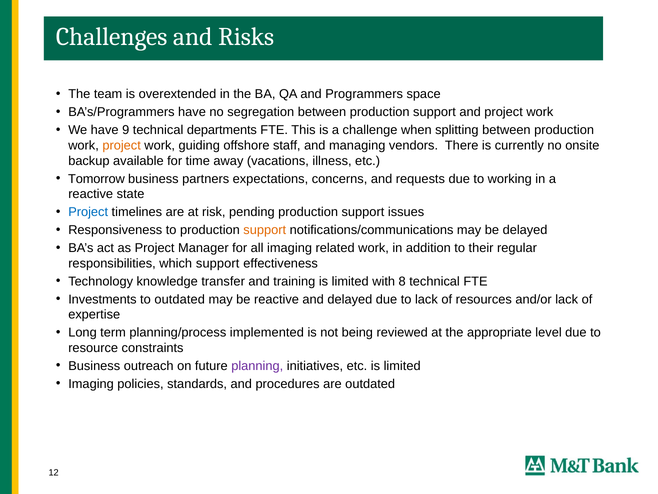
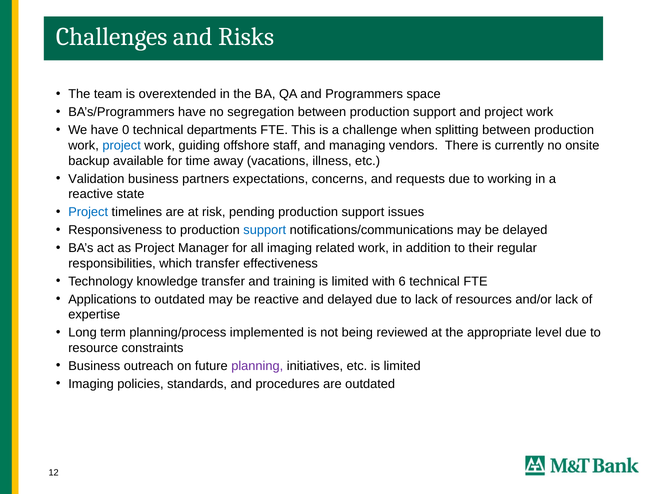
9: 9 -> 0 (126, 130)
project colour: orange -> blue (122, 145)
Tomorrow: Tomorrow -> Validation (96, 179)
support colour: orange -> blue (265, 230)
which support: support -> transfer (218, 263)
8: 8 -> 6 (402, 281)
Investments: Investments -> Applications (102, 299)
